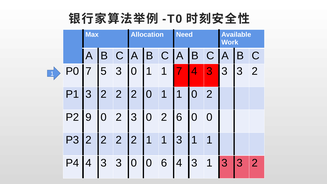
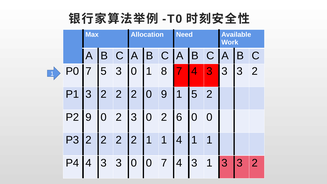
3 0 1 1: 1 -> 8 (164, 71)
2 0 1: 1 -> 9 (164, 94)
1 0: 0 -> 5 (194, 94)
1 1 3: 3 -> 4 (179, 140)
0 6: 6 -> 7 (164, 163)
